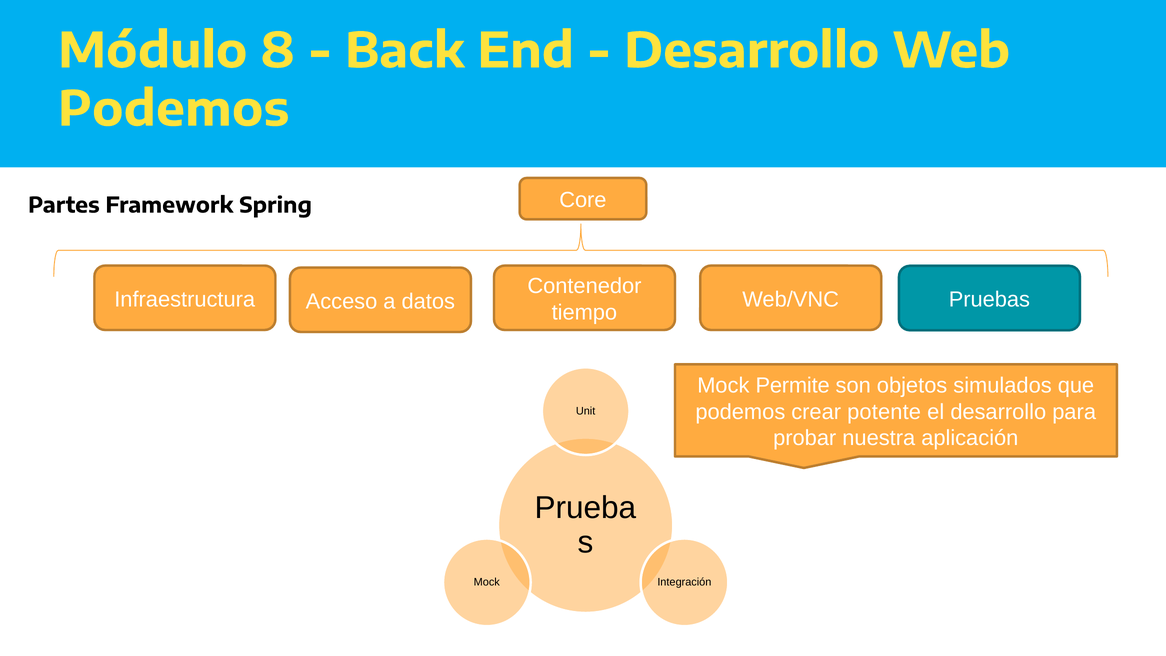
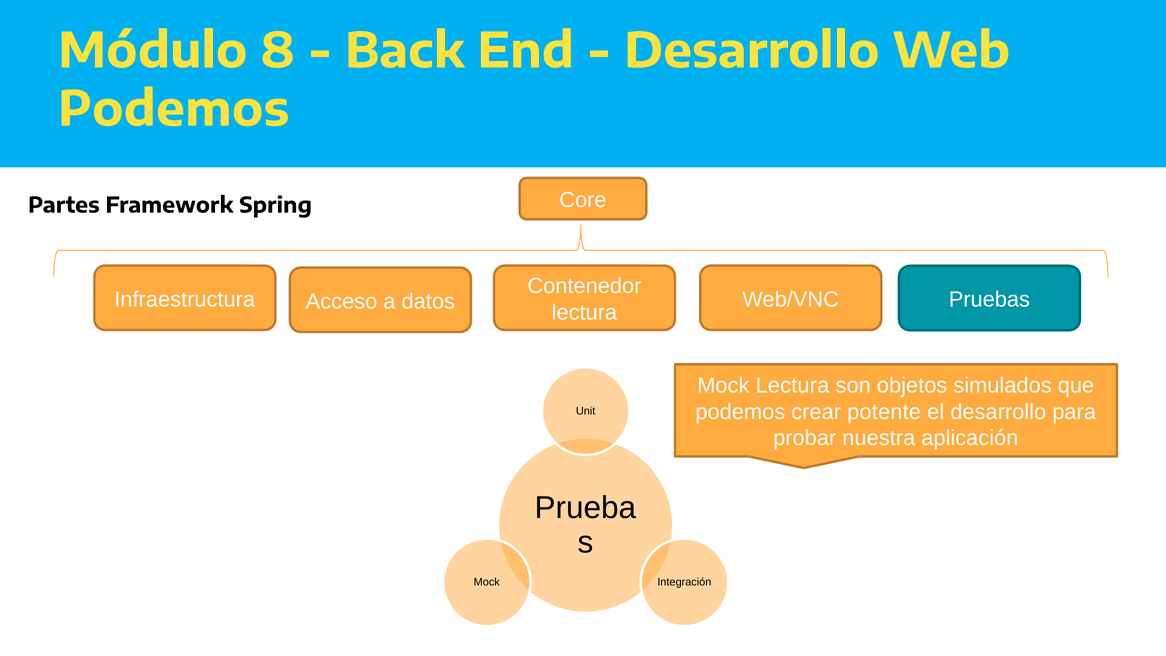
tiempo: tiempo -> lectura (584, 312)
Mock Permite: Permite -> Lectura (792, 386)
